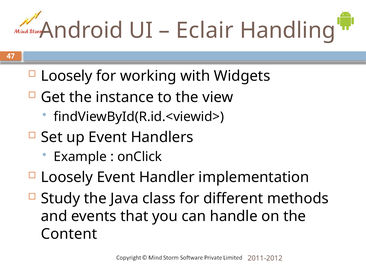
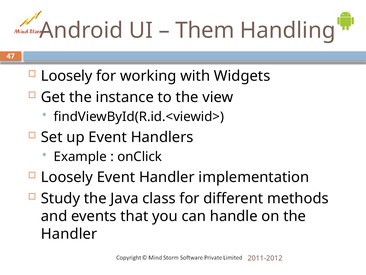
Eclair: Eclair -> Them (205, 31)
Content: Content -> Handler (69, 234)
